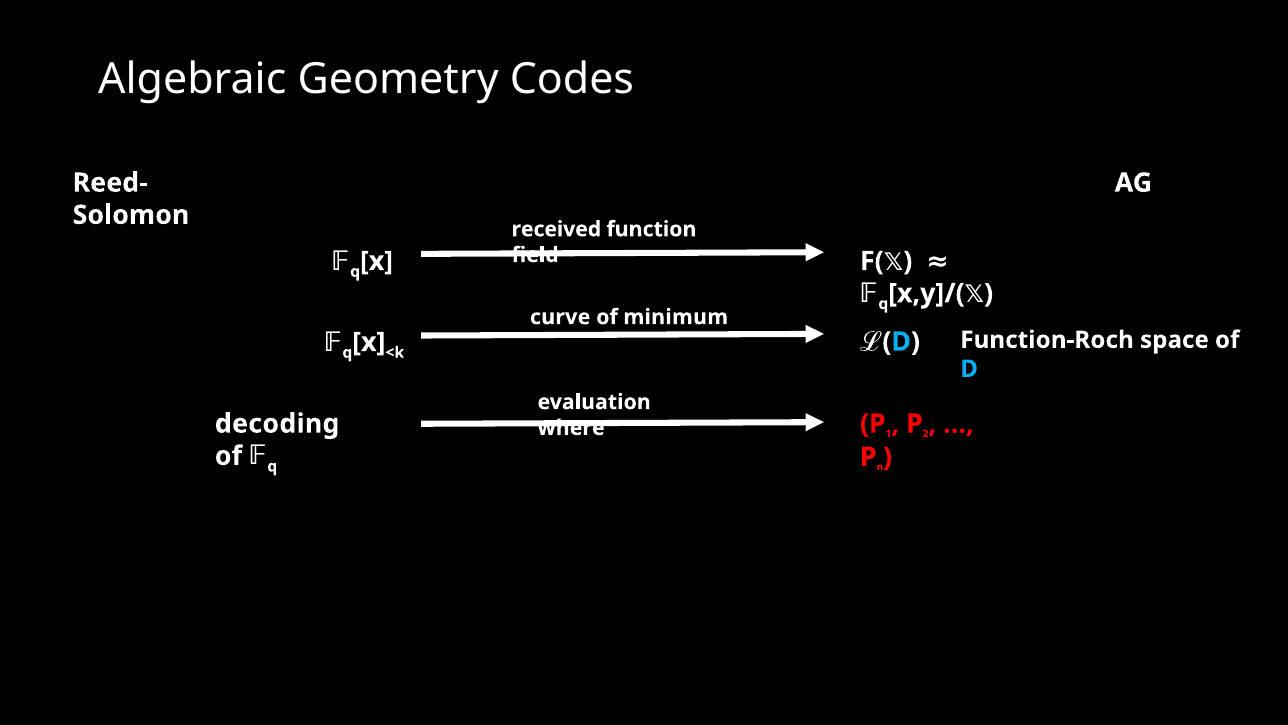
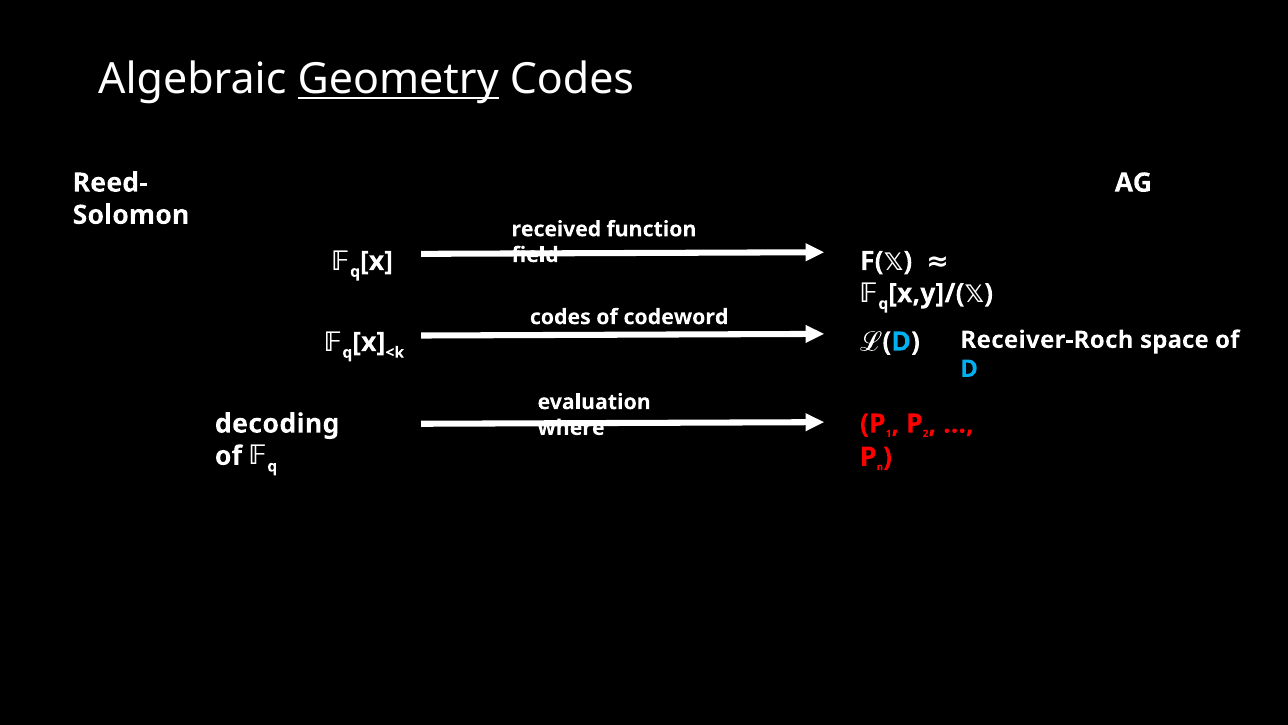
Geometry underline: none -> present (398, 79)
curve: curve -> codes (560, 317)
minimum: minimum -> codeword (676, 317)
Function-Roch: Function-Roch -> Receiver-Roch (1047, 340)
